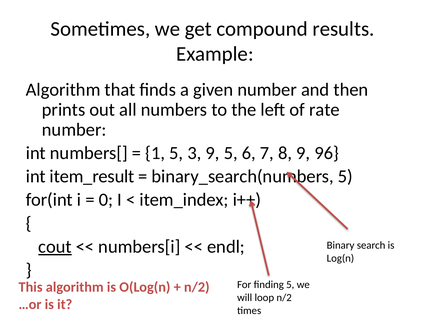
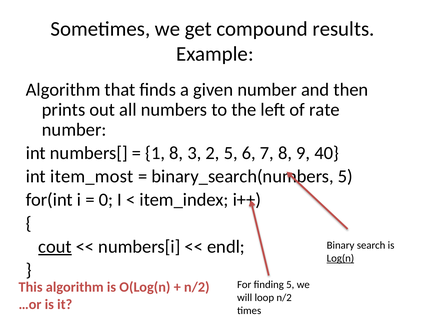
1 5: 5 -> 8 (176, 153)
3 9: 9 -> 2 (212, 153)
96: 96 -> 40 (327, 153)
item_result: item_result -> item_most (92, 177)
Log(n underline: none -> present (340, 259)
